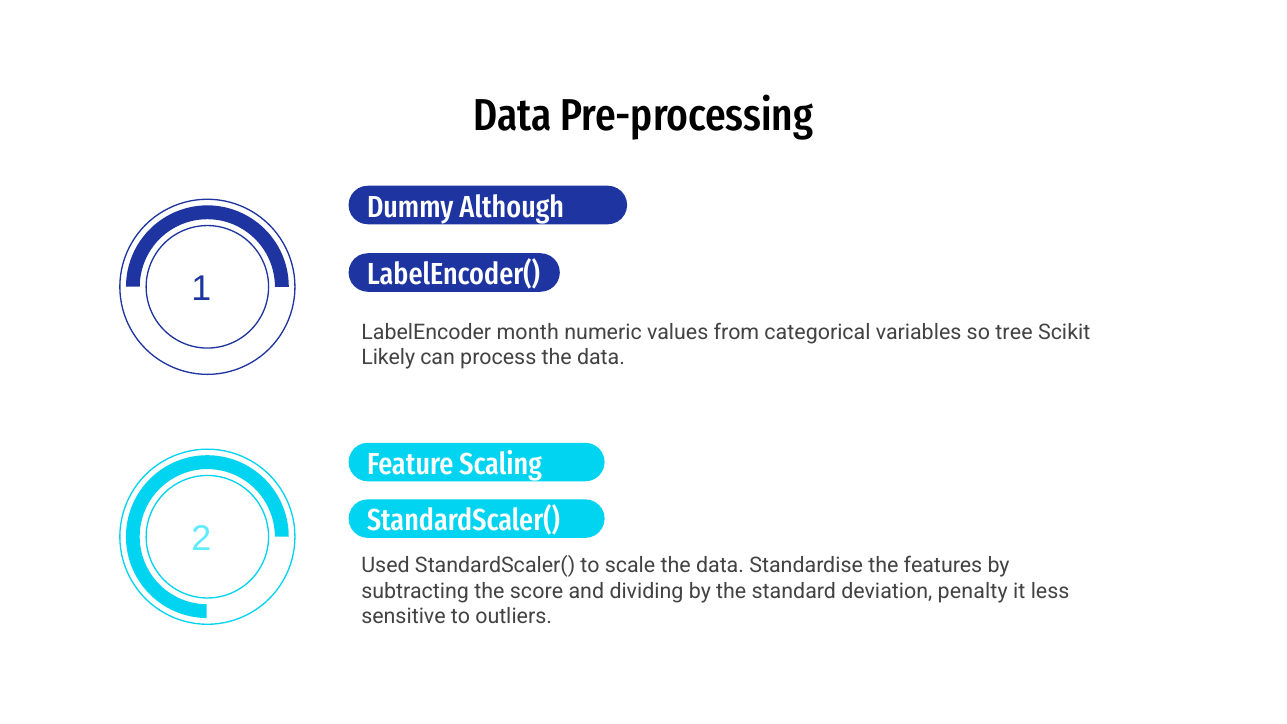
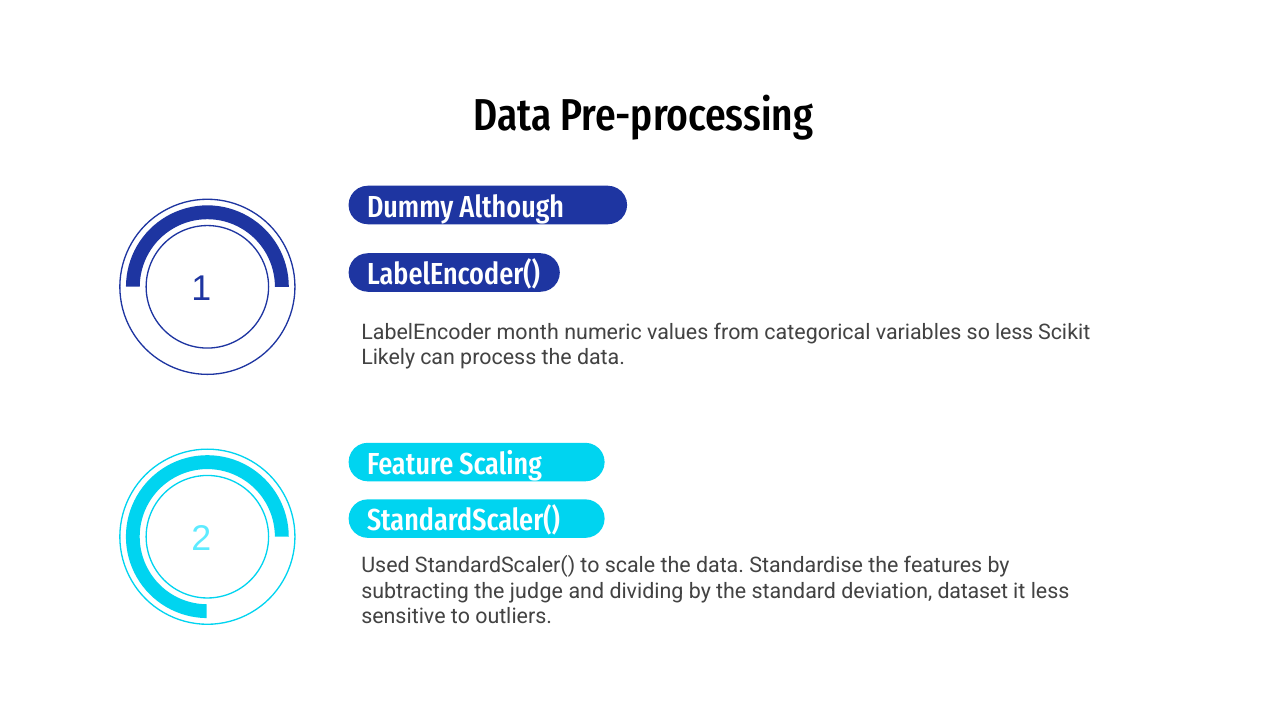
so tree: tree -> less (1014, 332)
score: score -> judge (536, 591)
penalty: penalty -> dataset (973, 591)
